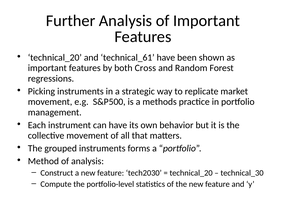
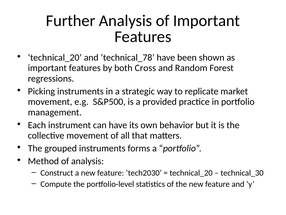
technical_61: technical_61 -> technical_78 (128, 57)
methods: methods -> provided (160, 102)
